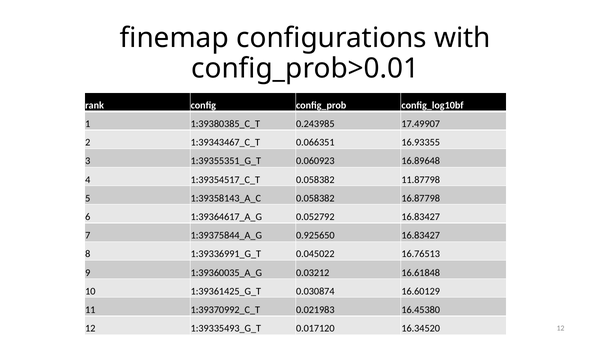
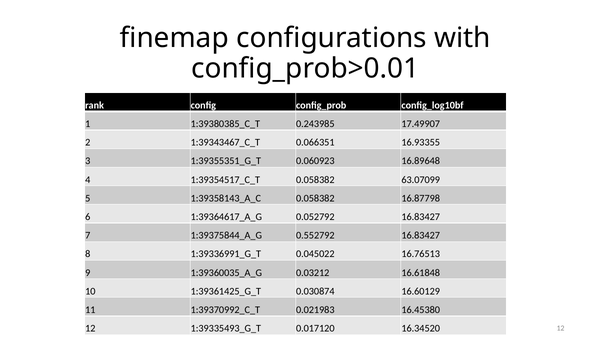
11.87798: 11.87798 -> 63.07099 (421, 180)
0.925650: 0.925650 -> 0.552792 (315, 235)
